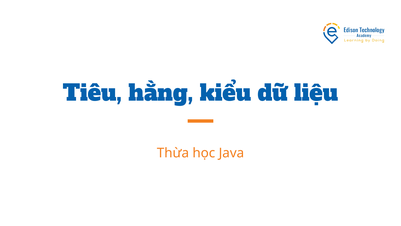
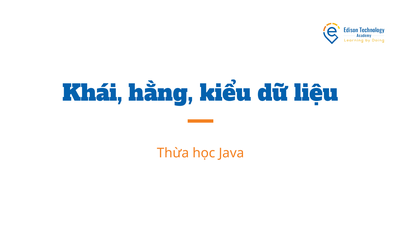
Tiêu: Tiêu -> Khái (92, 93)
